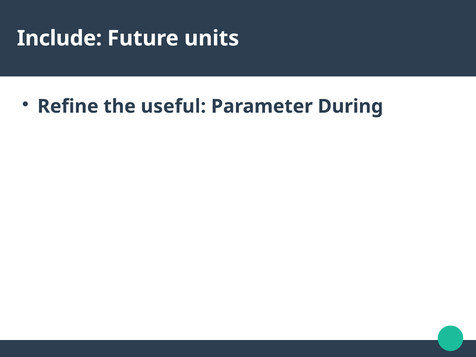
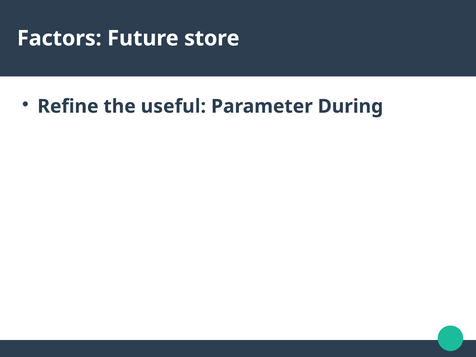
Include: Include -> Factors (59, 38)
units: units -> store (212, 38)
